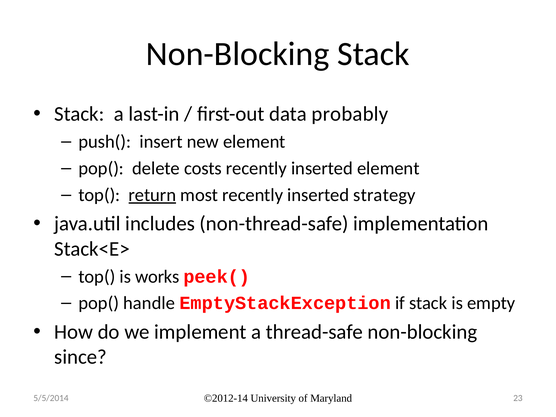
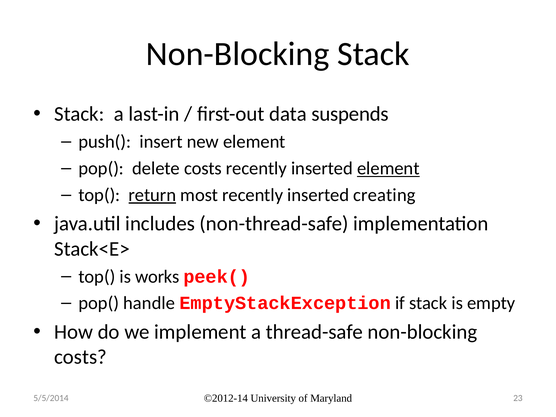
probably: probably -> suspends (350, 114)
element underline: none -> present (388, 168)
strategy: strategy -> creating (384, 195)
since: since -> costs (81, 357)
